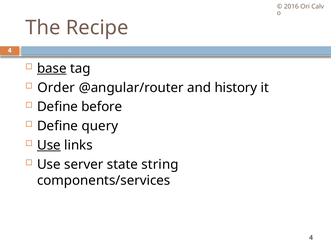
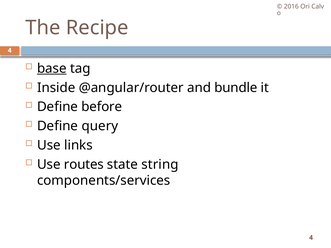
Order: Order -> Inside (56, 88)
history: history -> bundle (236, 88)
Use underline: present -> none (49, 145)
server: server -> routes (84, 165)
